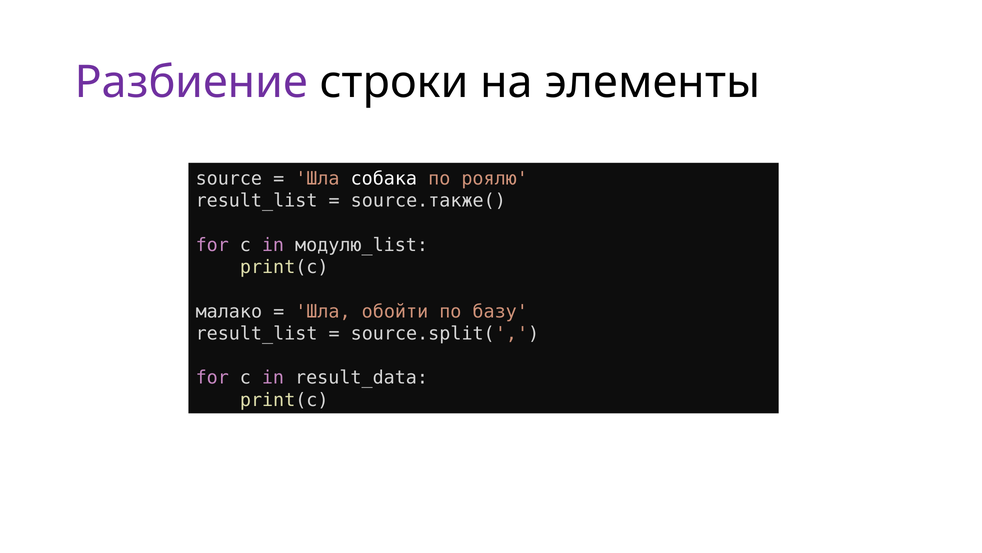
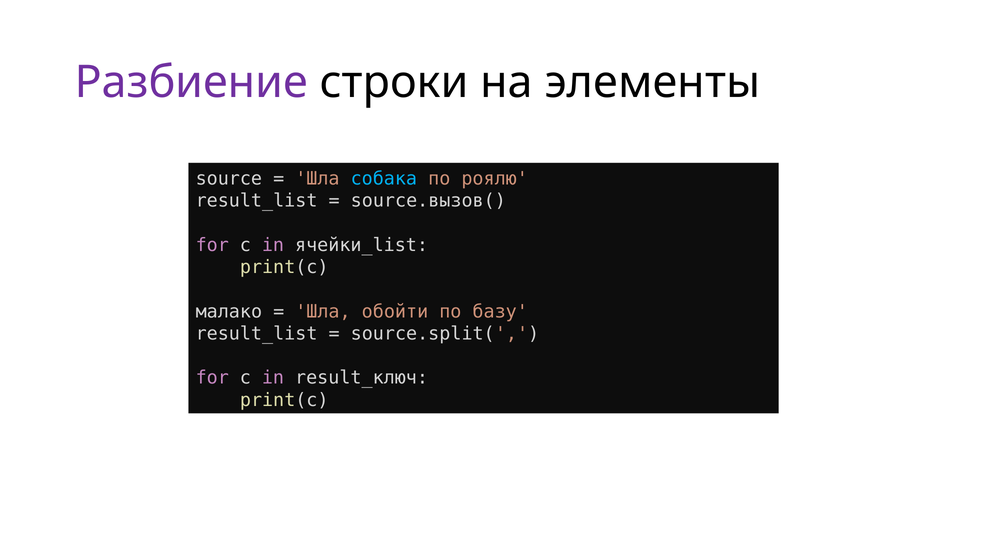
собака colour: white -> light blue (384, 179)
source.также(: source.также( -> source.вызов( (428, 201)
модулю_list: модулю_list -> ячейки_list (362, 245)
result_data: result_data -> result_ключ (362, 377)
